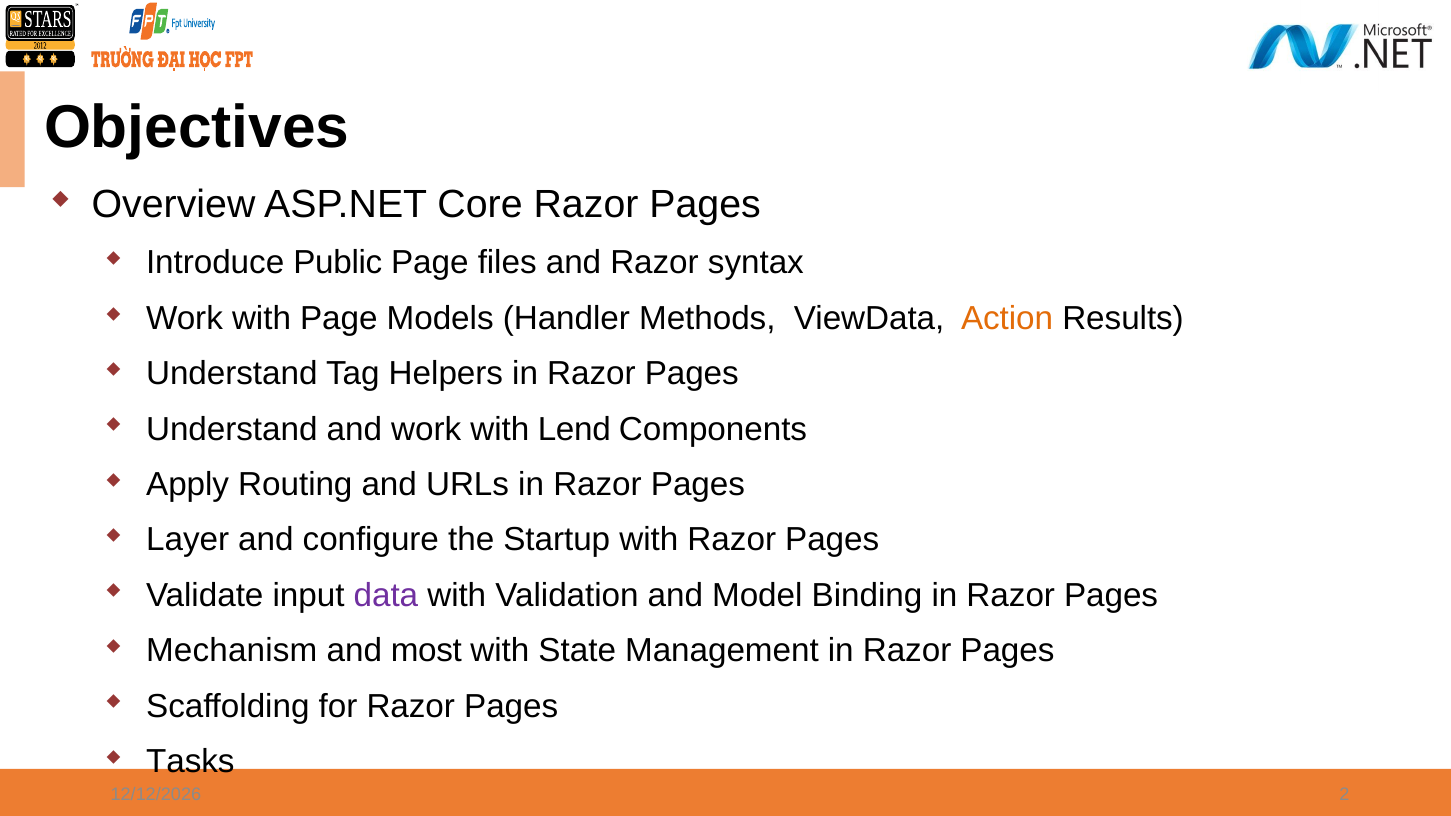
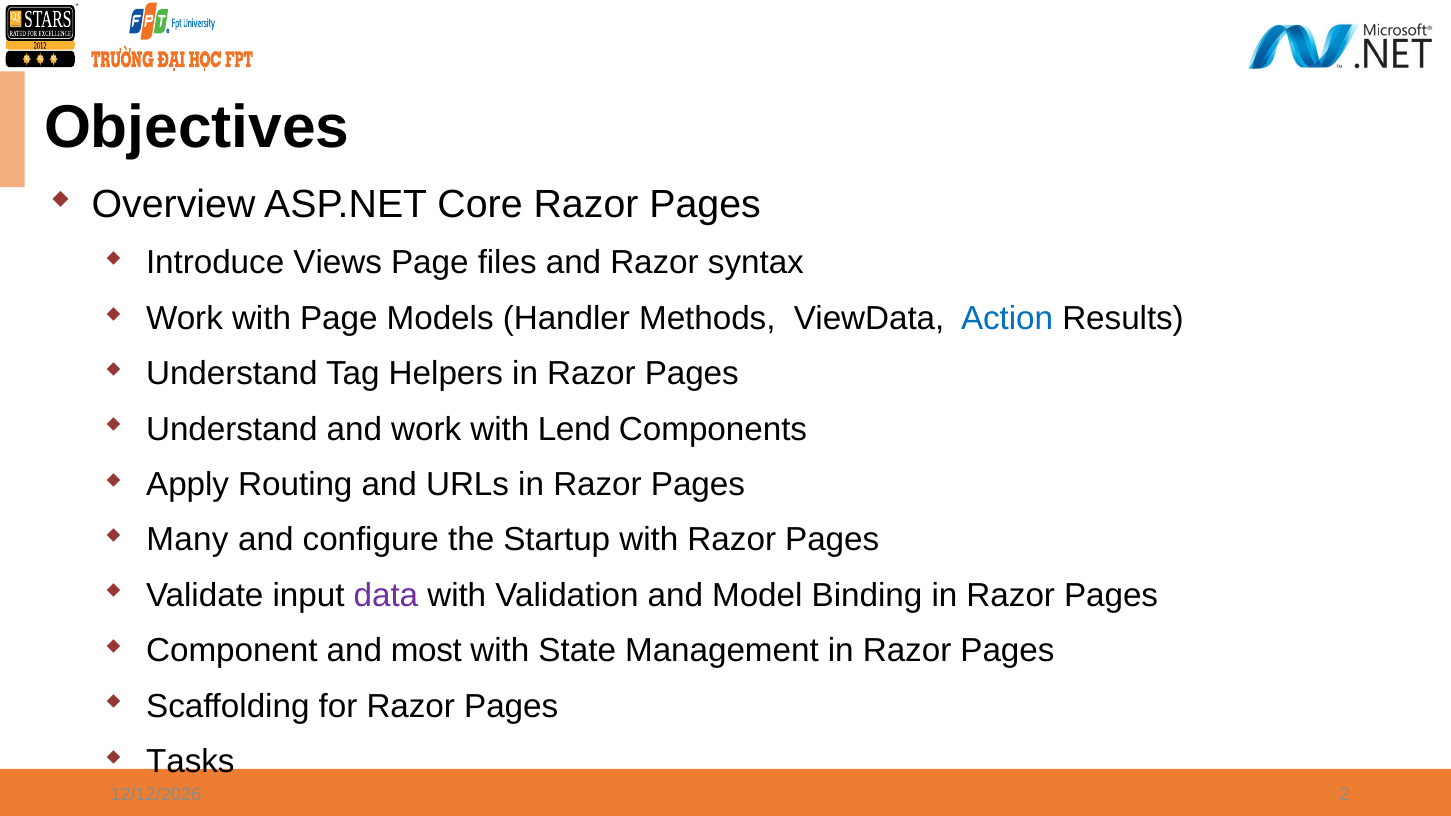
Public: Public -> Views (338, 263)
Action colour: orange -> blue (1007, 318)
Layer: Layer -> Many (187, 540)
Mechanism: Mechanism -> Component (232, 651)
